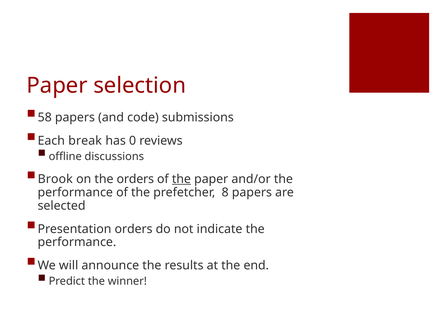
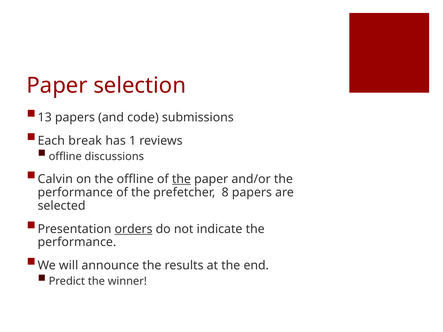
58: 58 -> 13 (45, 118)
0: 0 -> 1 (133, 141)
Brook: Brook -> Calvin (55, 179)
the orders: orders -> offline (135, 179)
orders underline: none -> present (134, 229)
